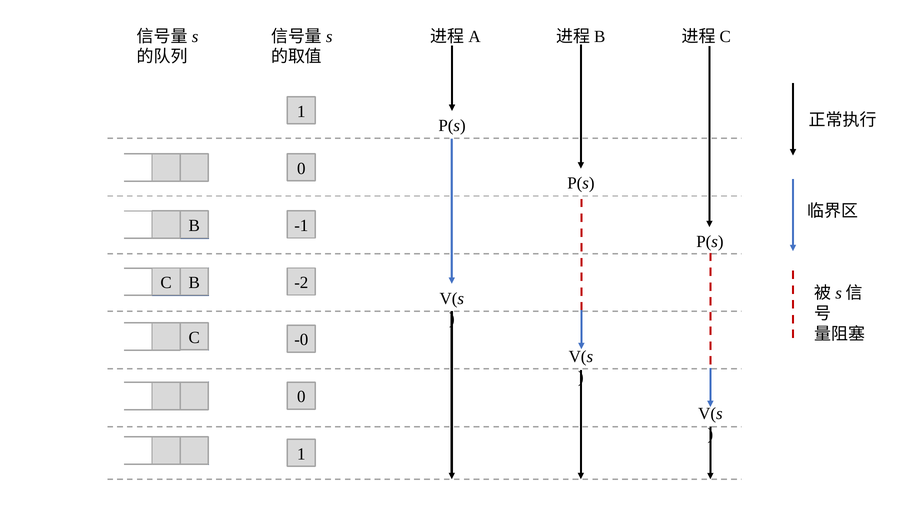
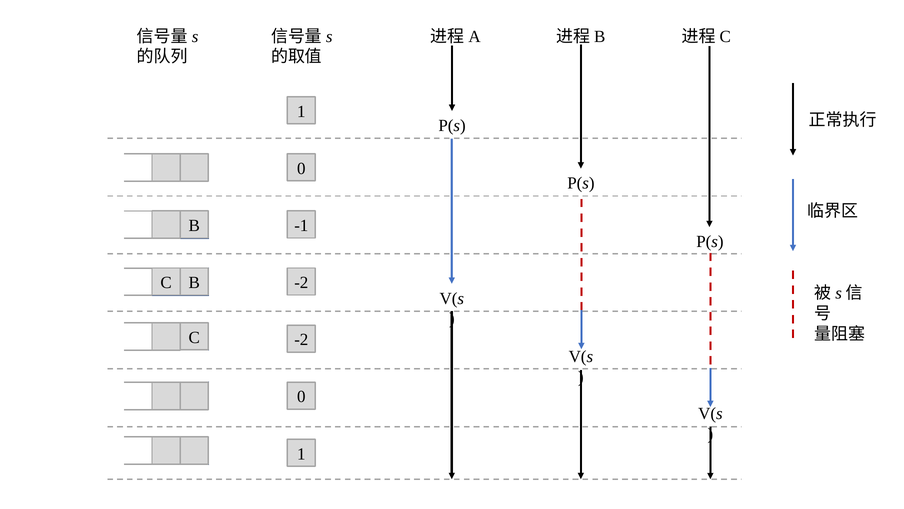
-0: -0 -> -2 (301, 339)
